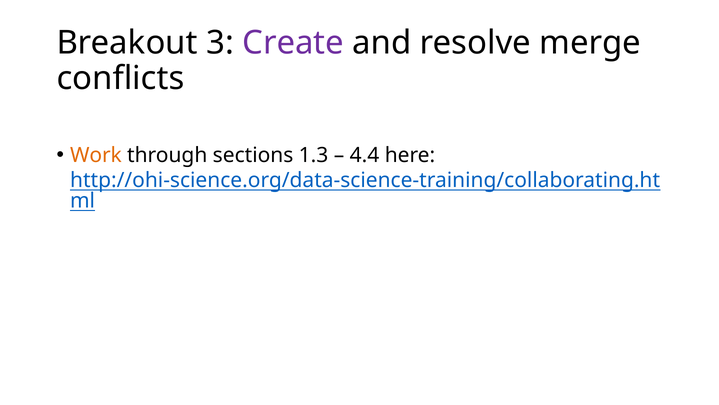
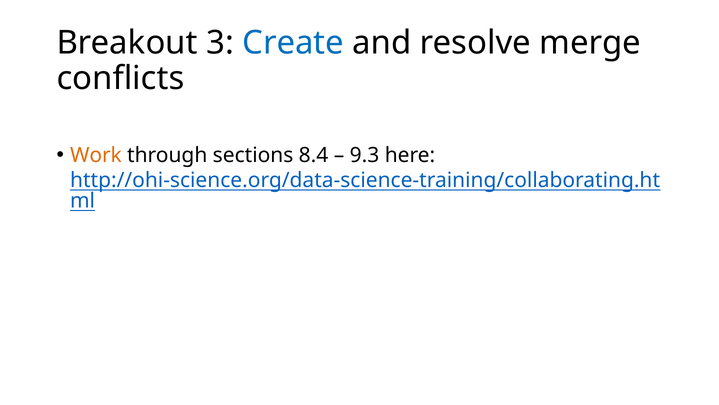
Create colour: purple -> blue (293, 43)
1.3: 1.3 -> 8.4 (314, 155)
4.4: 4.4 -> 9.3 (365, 155)
